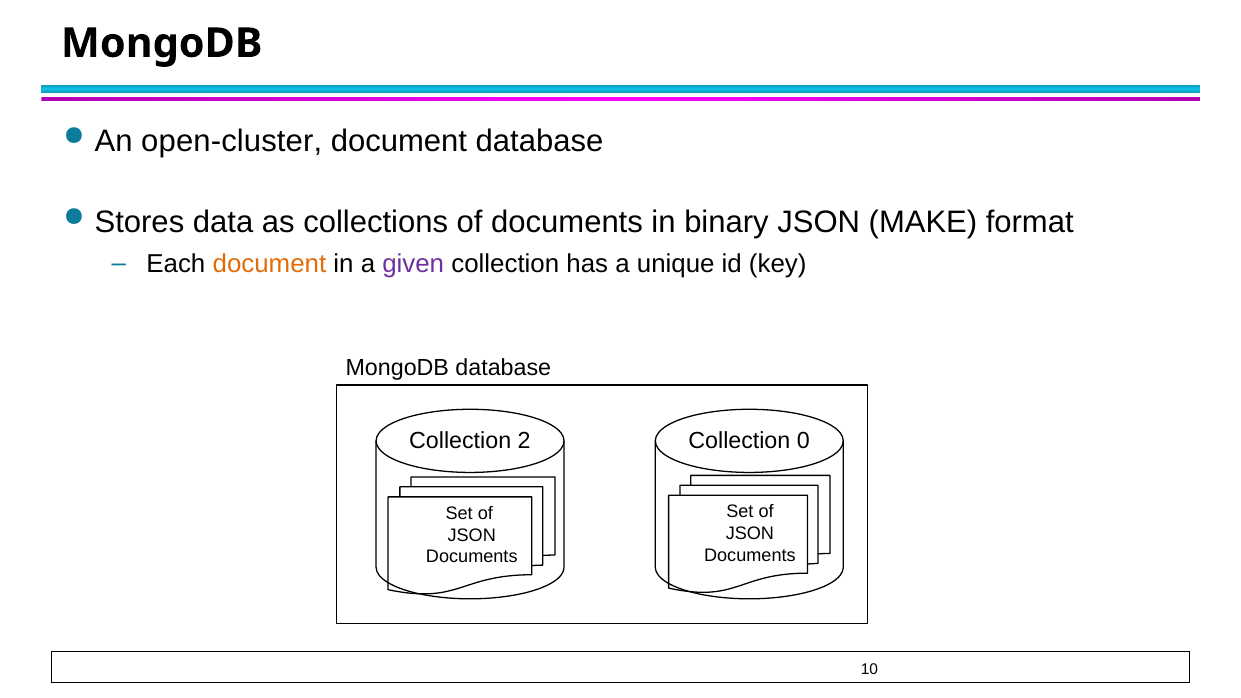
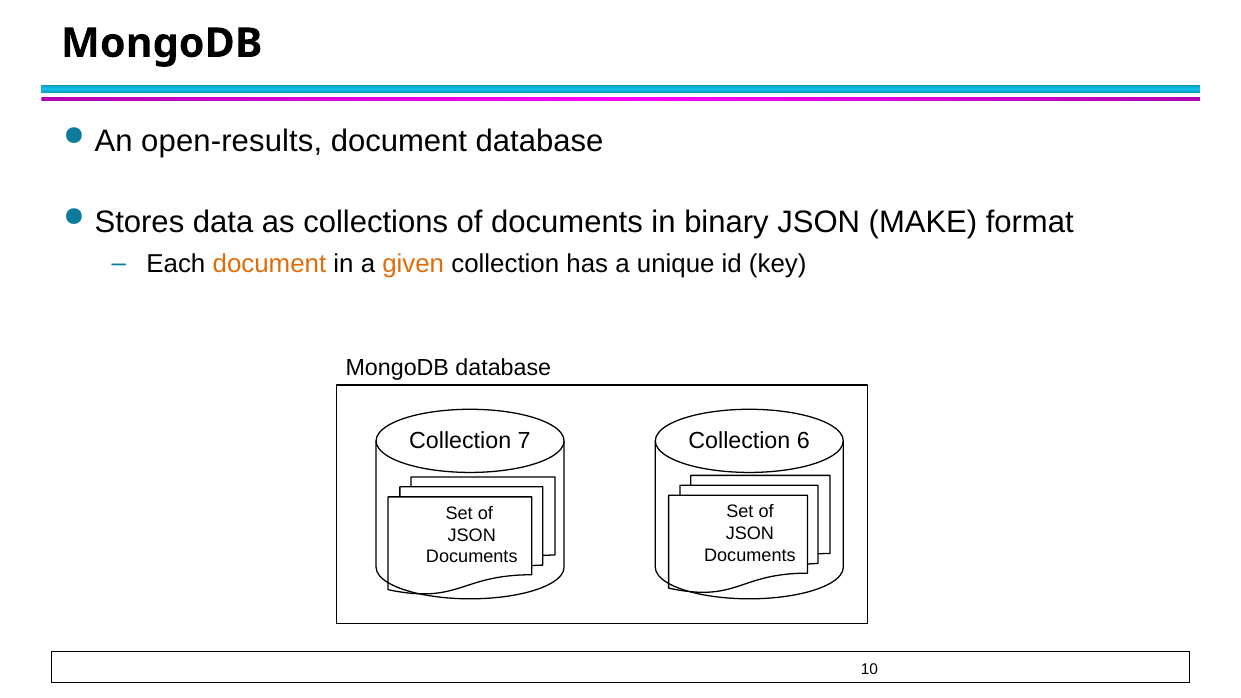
open-cluster: open-cluster -> open-results (232, 142)
given colour: purple -> orange (413, 264)
2: 2 -> 7 (524, 441)
0: 0 -> 6 (803, 441)
